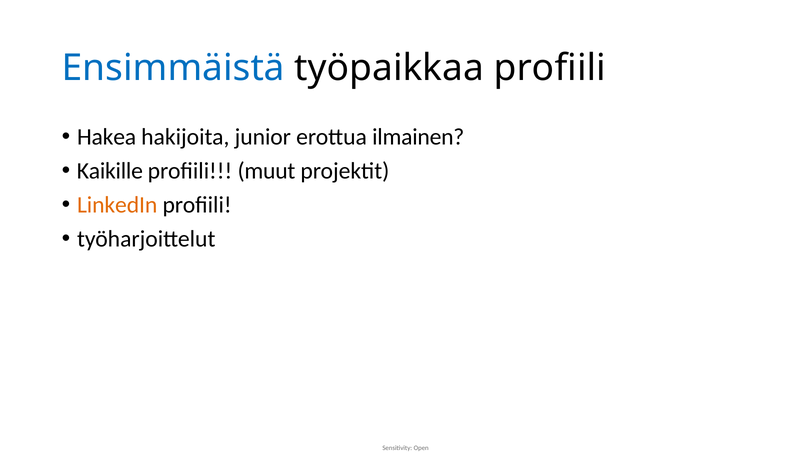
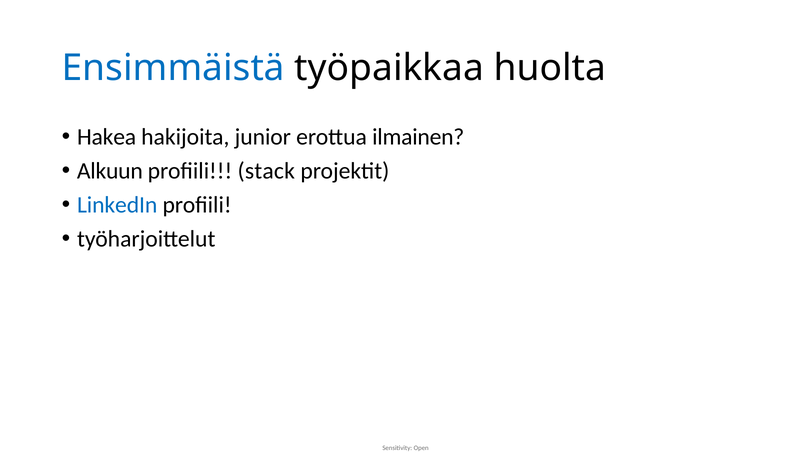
työpaikkaa profiili: profiili -> huolta (550, 68)
Kaikille: Kaikille -> Alkuun (110, 171)
muut: muut -> stack (266, 171)
LinkedIn colour: orange -> blue (117, 205)
